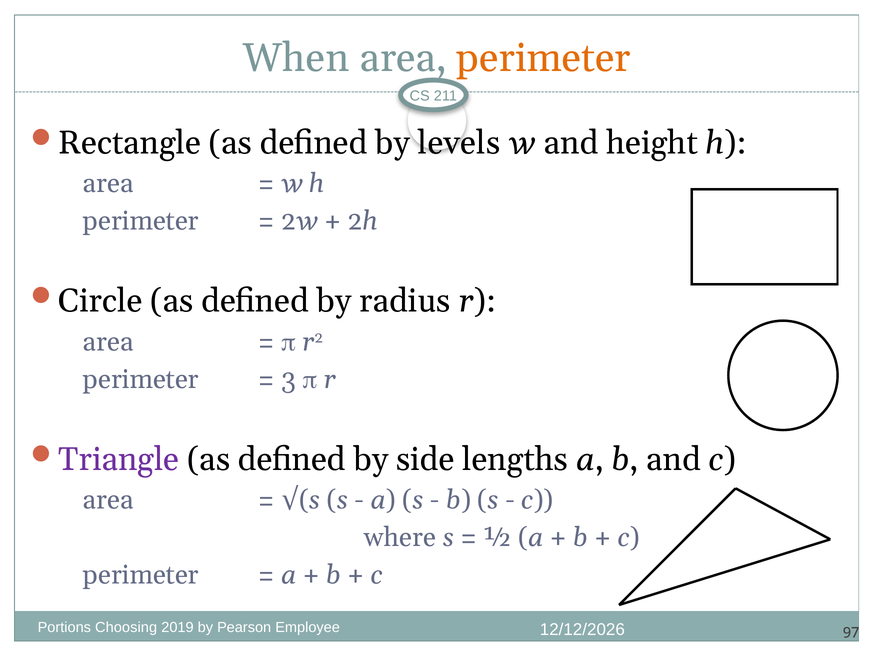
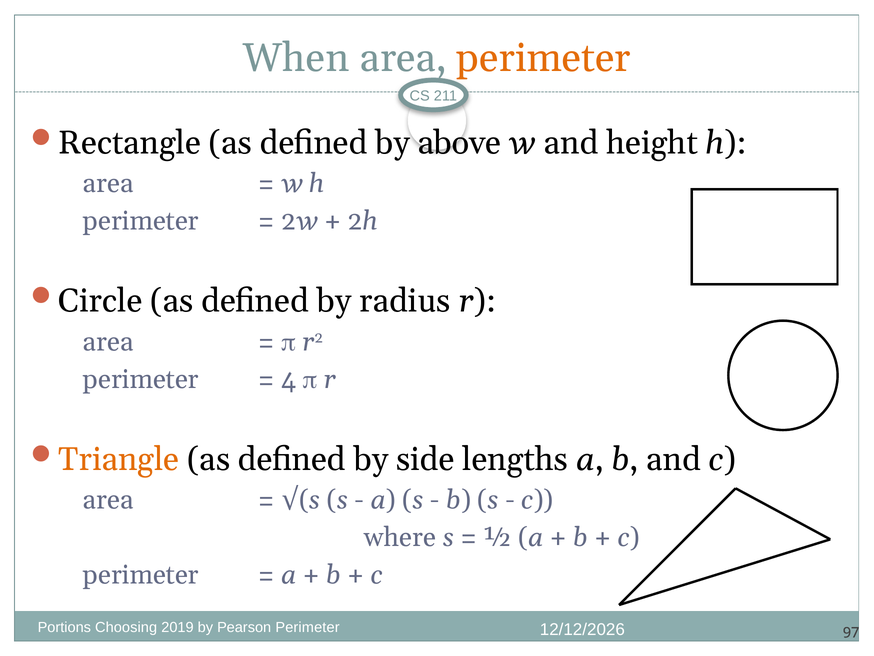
levels: levels -> above (459, 143)
3: 3 -> 4 (289, 379)
Triangle colour: purple -> orange (119, 459)
Pearson Employee: Employee -> Perimeter (308, 627)
